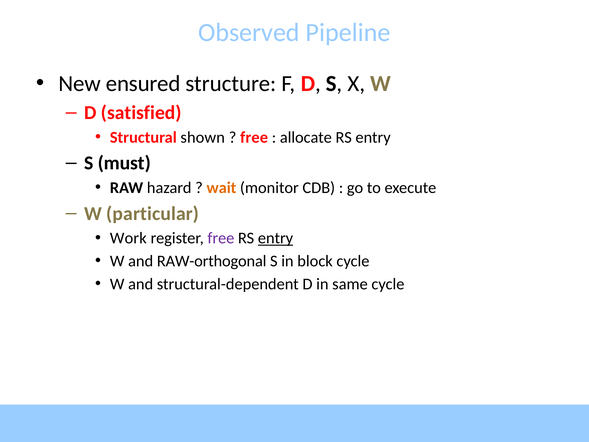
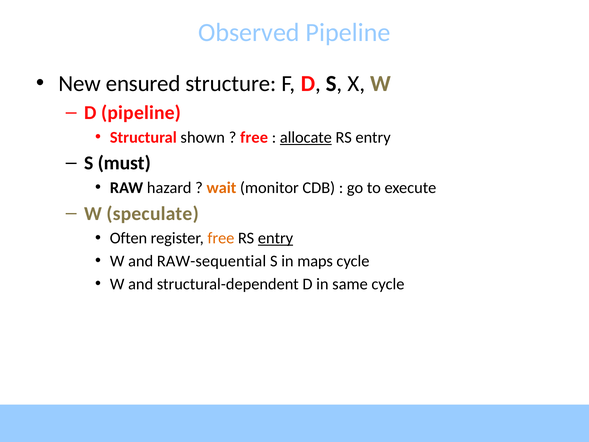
D satisfied: satisfied -> pipeline (141, 113)
allocate underline: none -> present (306, 137)
particular: particular -> speculate (153, 213)
Work: Work -> Often (128, 238)
free colour: purple -> orange (221, 238)
RAW-orthogonal: RAW-orthogonal -> RAW-sequential (212, 261)
block: block -> maps (315, 261)
